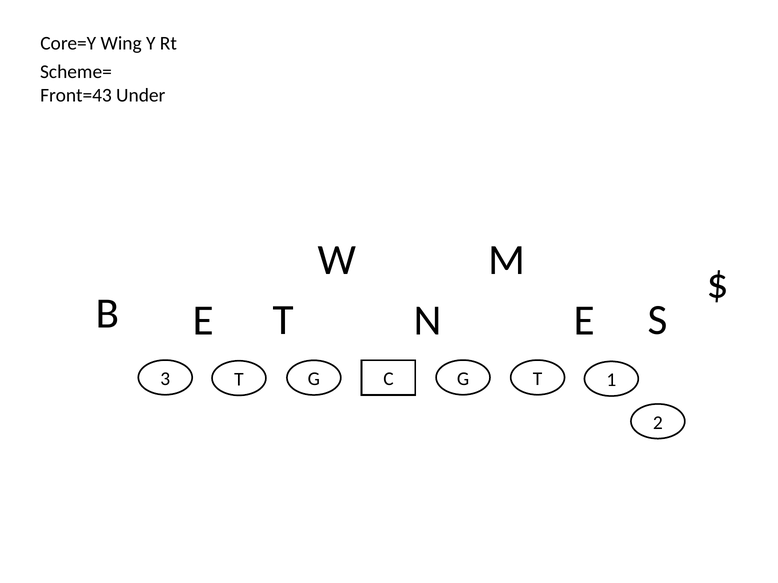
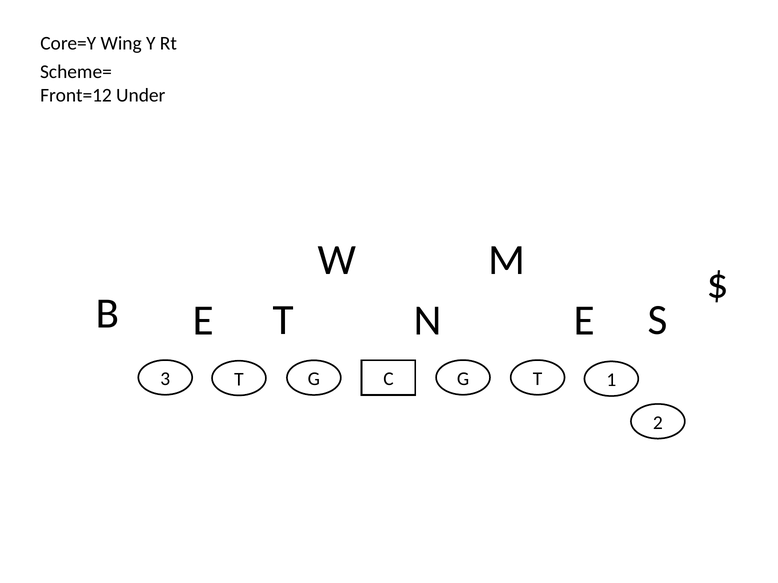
Front=43: Front=43 -> Front=12 (76, 95)
